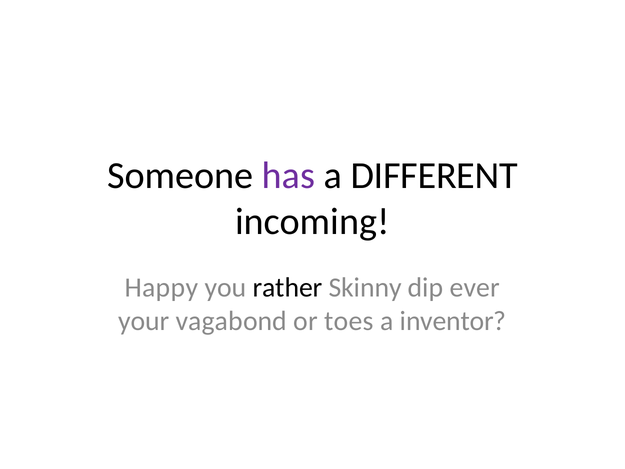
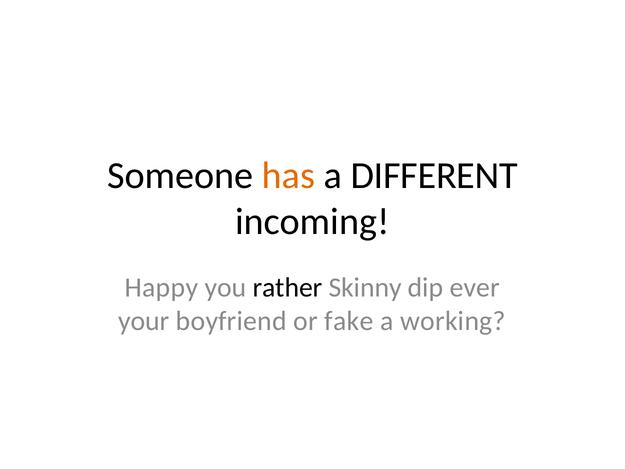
has colour: purple -> orange (289, 176)
vagabond: vagabond -> boyfriend (231, 321)
toes: toes -> fake (349, 321)
inventor: inventor -> working (453, 321)
